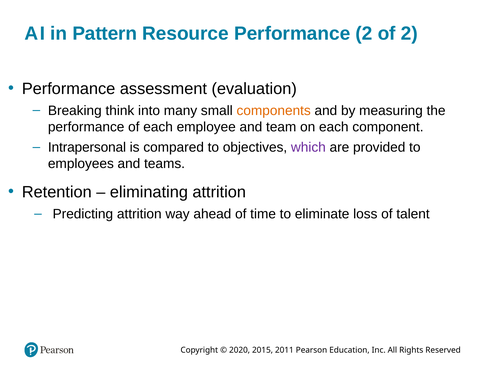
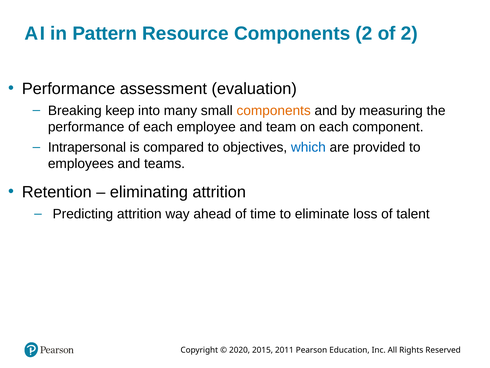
Resource Performance: Performance -> Components (292, 33)
think: think -> keep (120, 110)
which colour: purple -> blue (308, 147)
